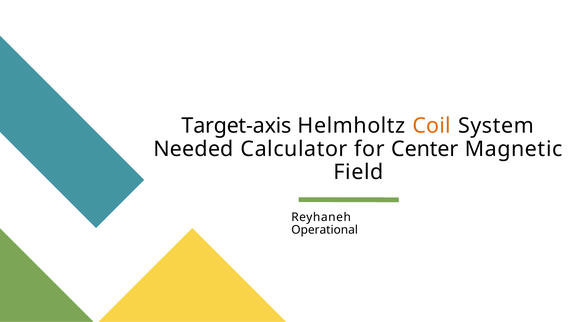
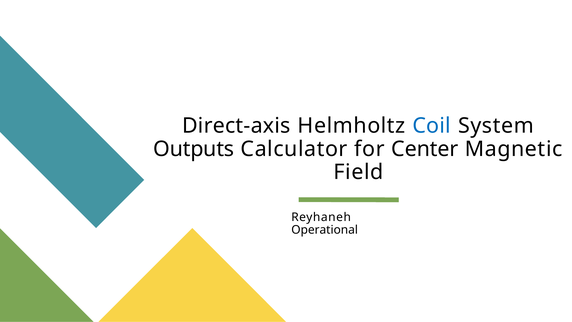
Target-axis: Target-axis -> Direct-axis (236, 126)
Coil colour: orange -> blue (432, 126)
Needed: Needed -> Outputs (194, 149)
